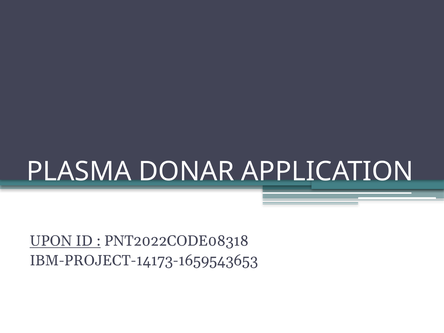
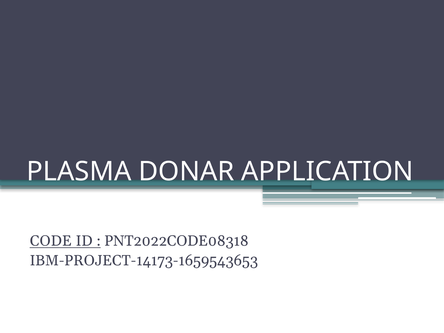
UPON: UPON -> CODE (51, 241)
